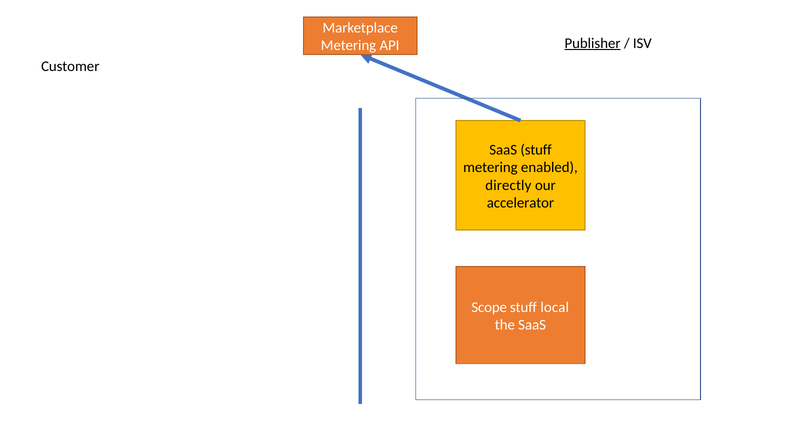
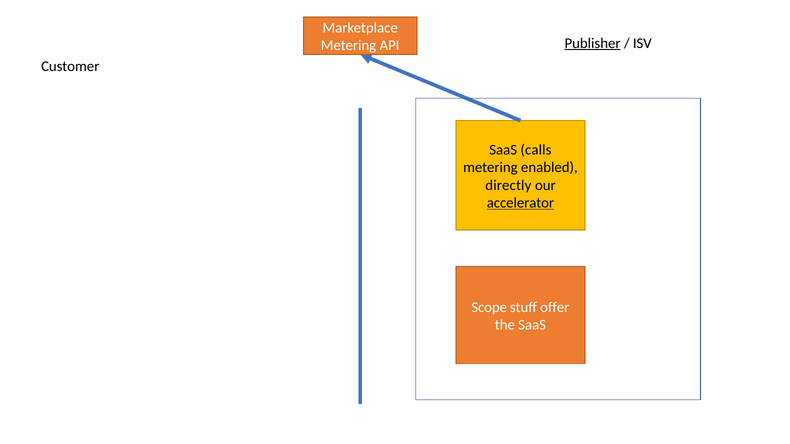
SaaS stuff: stuff -> calls (536, 150)
accelerator underline: none -> present (520, 203)
local: local -> offer (555, 307)
